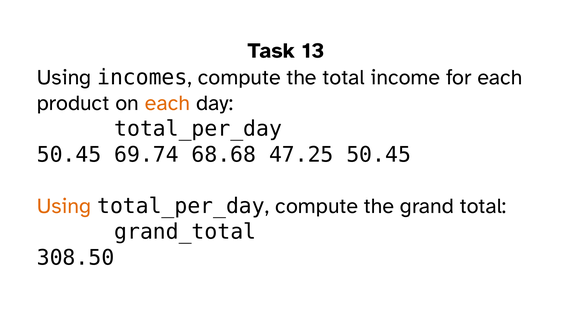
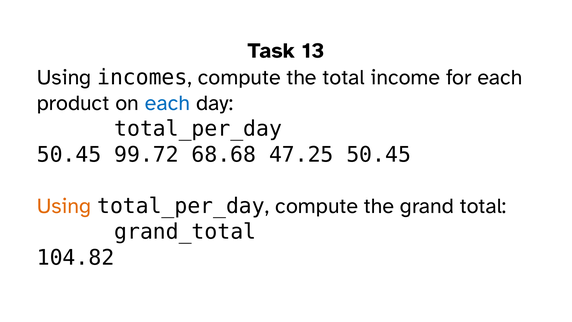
each colour: orange -> blue (167, 103)
69.74: 69.74 -> 99.72 (146, 155)
308.50: 308.50 -> 104.82 (76, 257)
